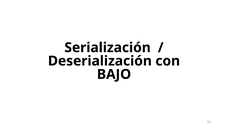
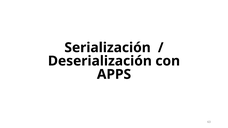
BAJO: BAJO -> APPS (114, 74)
